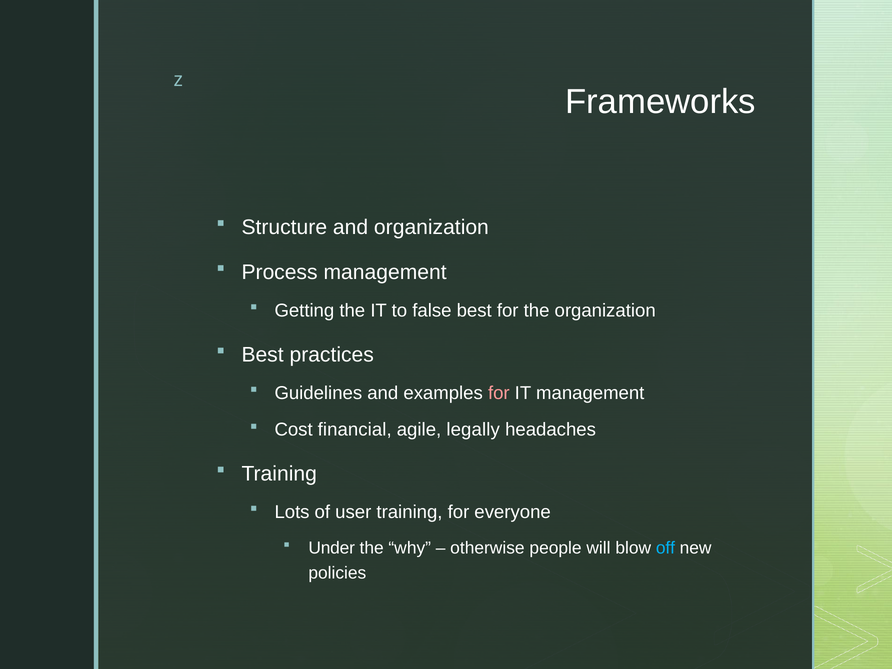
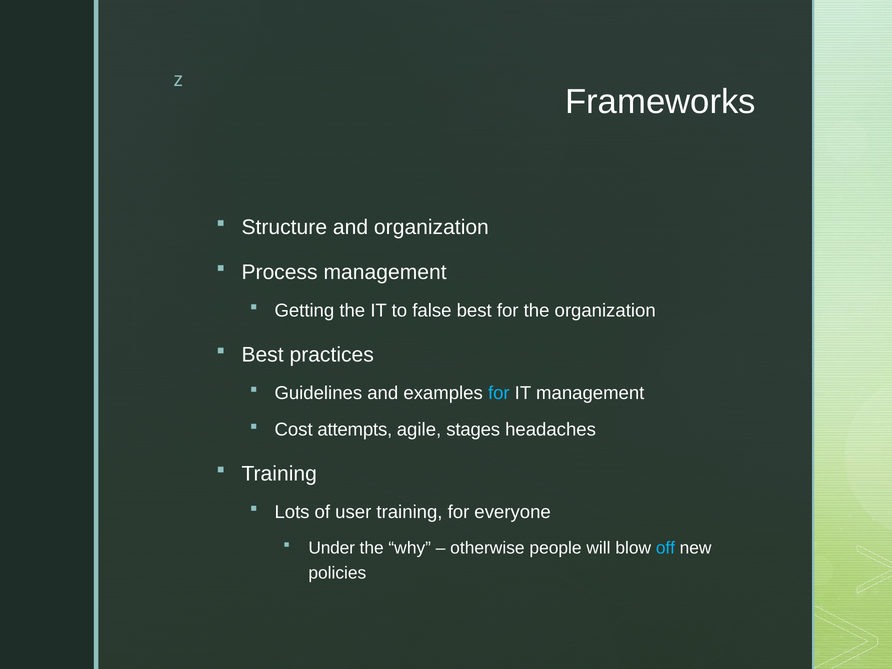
for colour: pink -> light blue (499, 393)
financial: financial -> attempts (355, 430)
legally: legally -> stages (473, 430)
